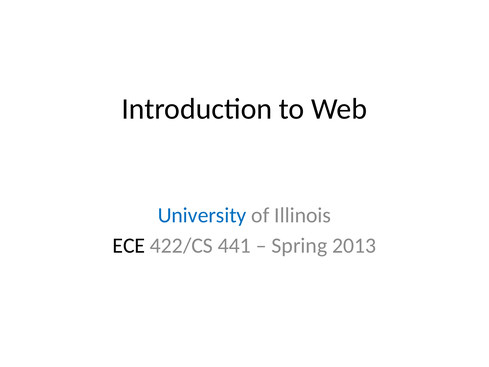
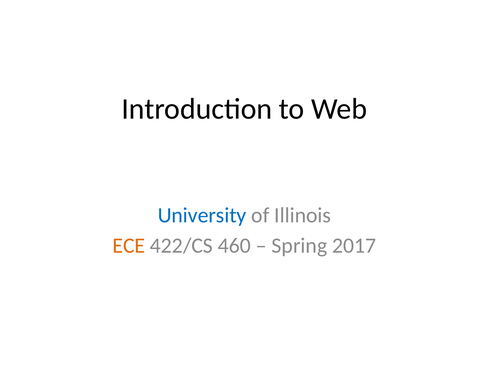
ECE colour: black -> orange (129, 246)
441: 441 -> 460 (234, 246)
2013: 2013 -> 2017 (354, 246)
